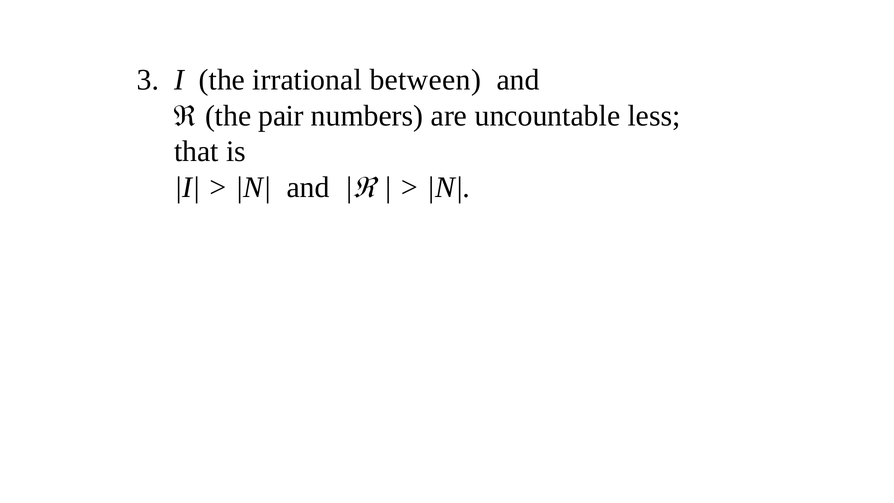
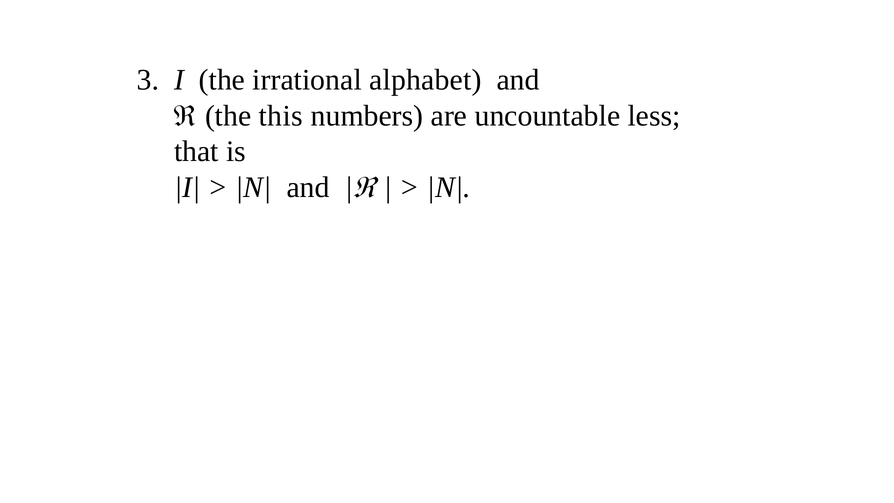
between: between -> alphabet (425, 80)
pair: pair -> this (281, 116)
